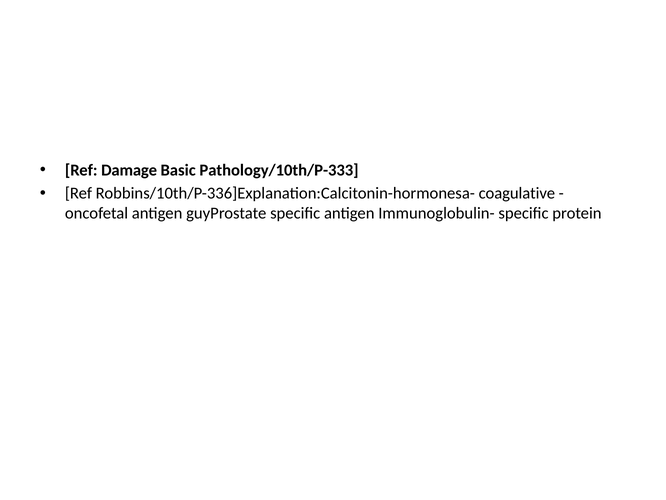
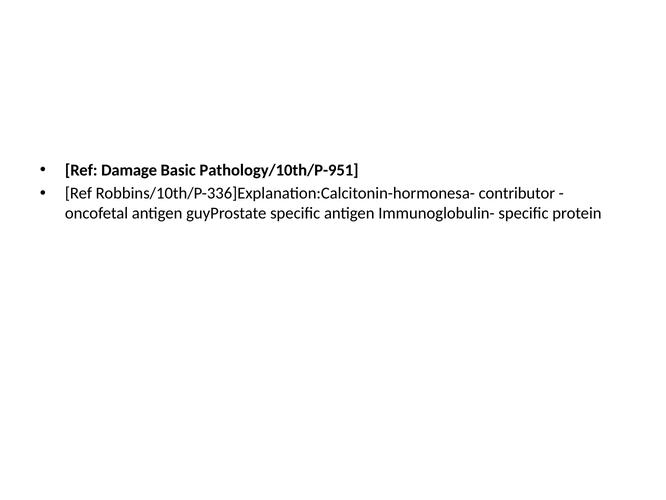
Pathology/10th/P-333: Pathology/10th/P-333 -> Pathology/10th/P-951 (279, 170)
coagulative: coagulative -> contributor (517, 193)
